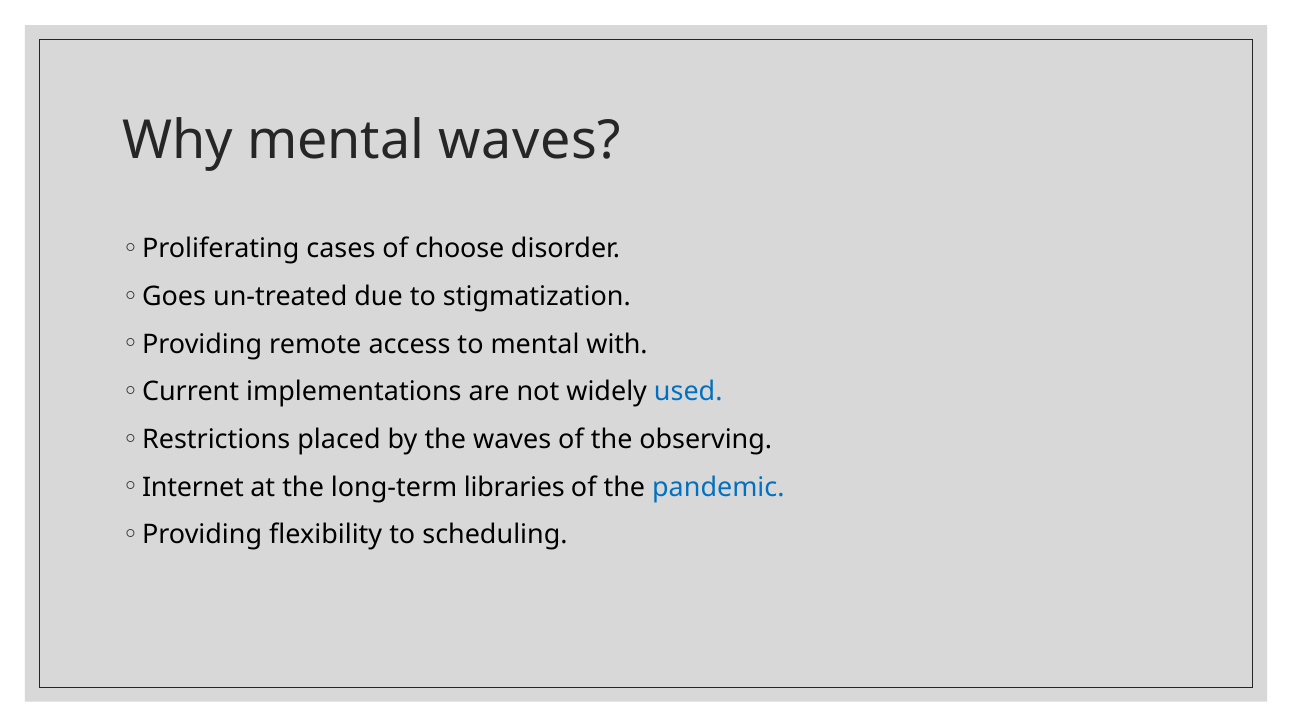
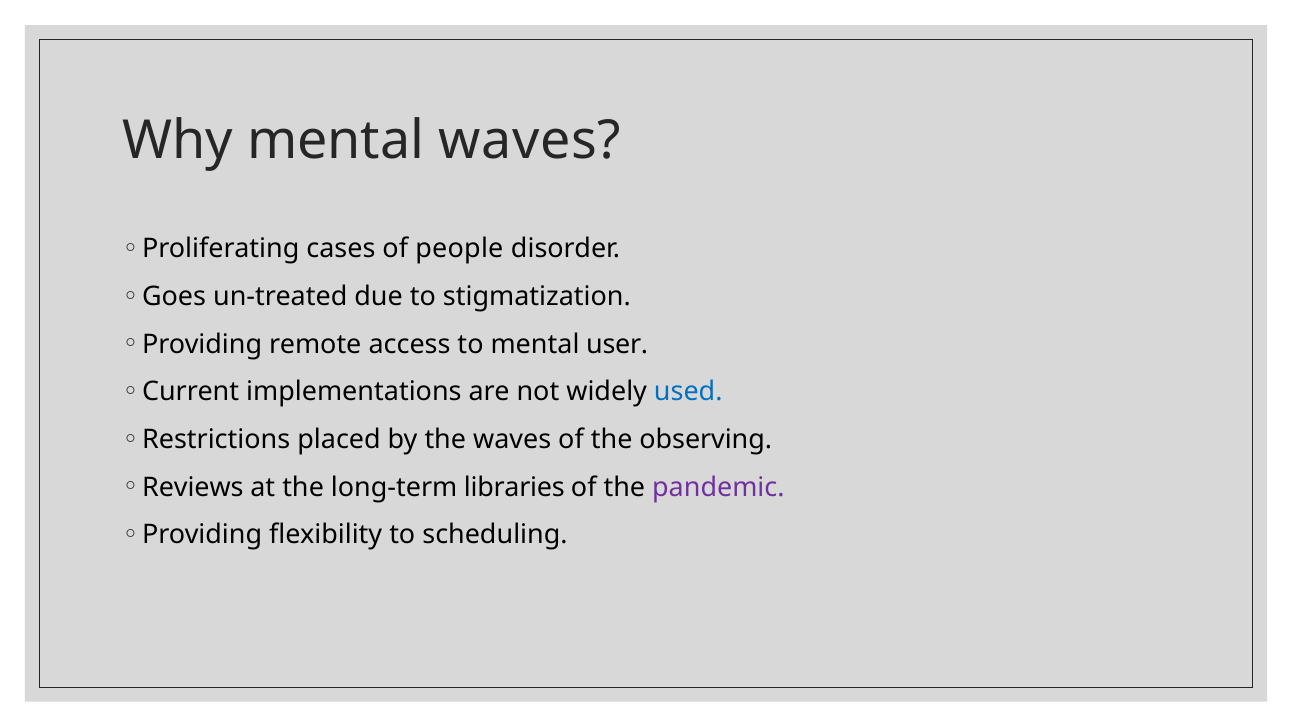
choose: choose -> people (459, 249)
with: with -> user (617, 344)
Internet: Internet -> Reviews (193, 487)
pandemic colour: blue -> purple (718, 487)
